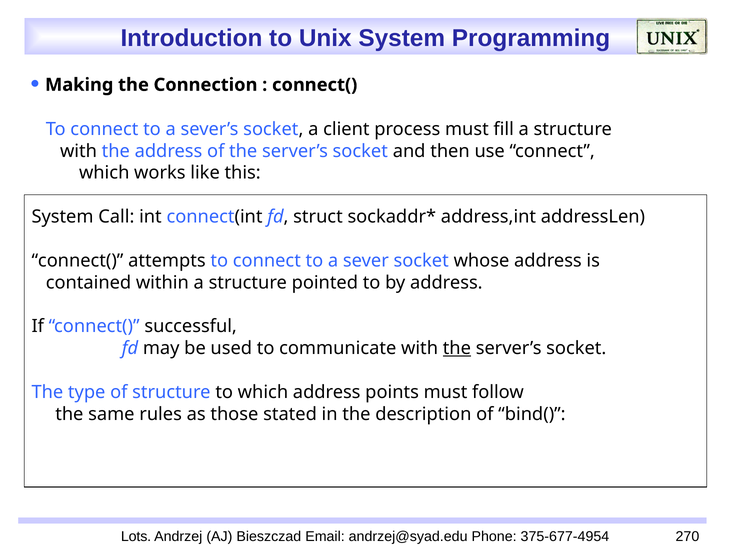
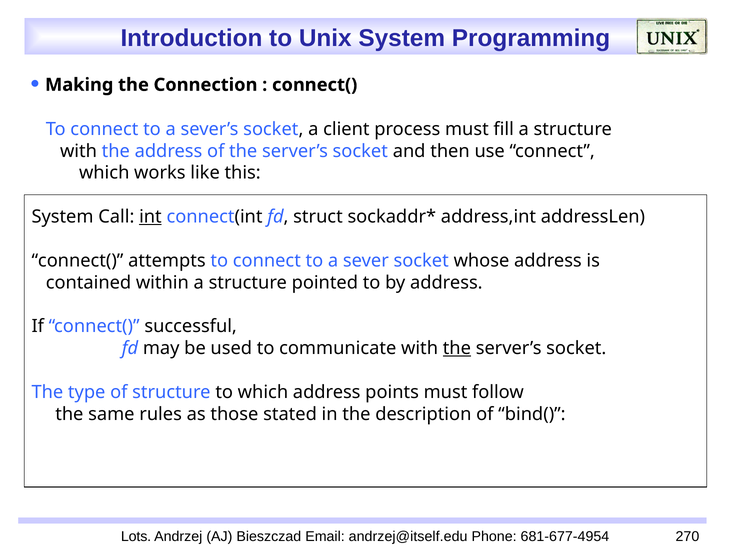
int underline: none -> present (150, 217)
andrzej@syad.edu: andrzej@syad.edu -> andrzej@itself.edu (408, 537)
375-677-4954: 375-677-4954 -> 681-677-4954 (565, 537)
